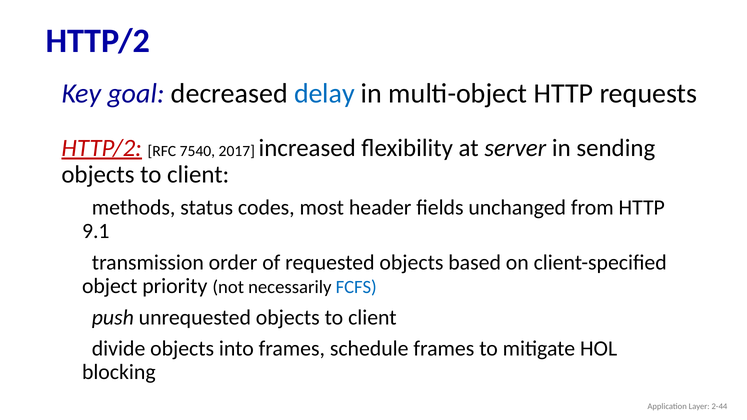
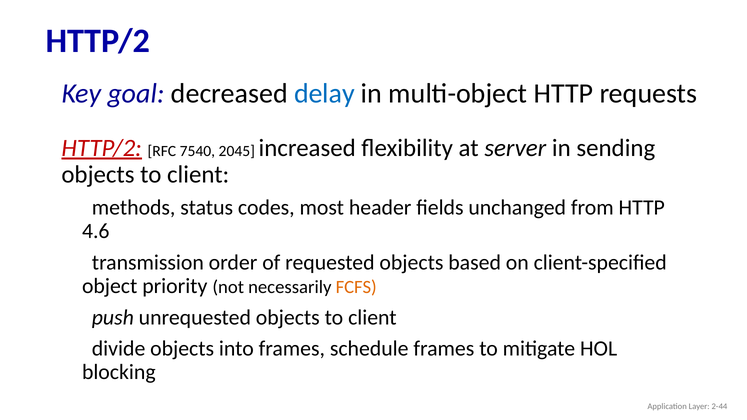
2017: 2017 -> 2045 (237, 151)
9.1: 9.1 -> 4.6 (96, 231)
FCFS colour: blue -> orange (356, 287)
